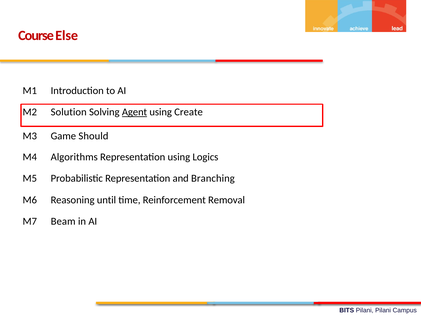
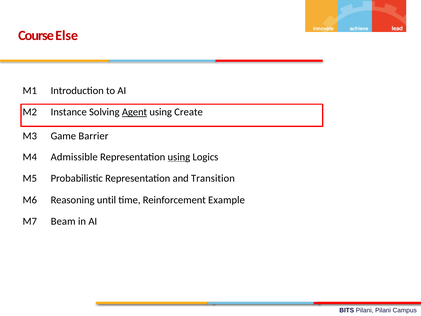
Solution: Solution -> Instance (69, 112)
Should: Should -> Barrier (93, 136)
Algorithms: Algorithms -> Admissible (74, 157)
using underline: none -> present (179, 157)
Branching: Branching -> Transition (213, 178)
Removal: Removal -> Example (227, 200)
